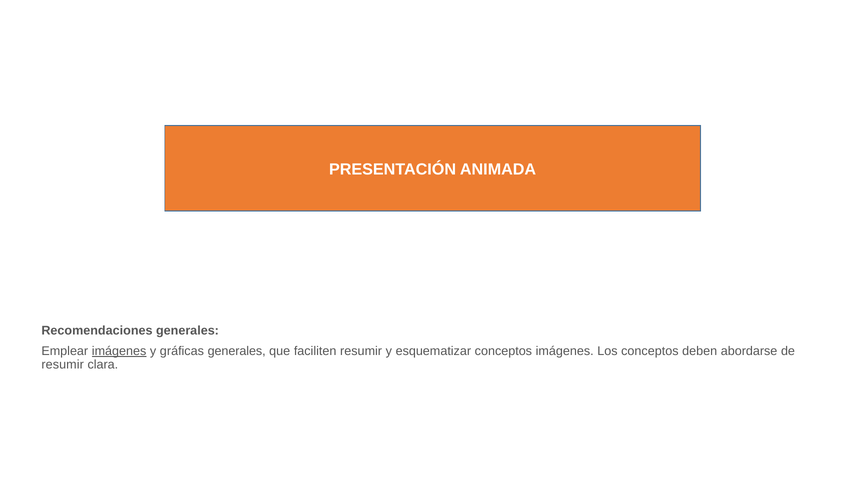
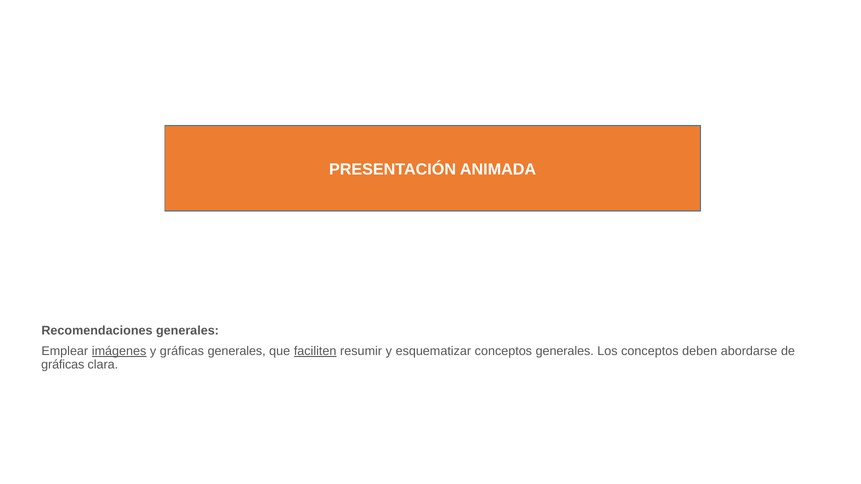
faciliten underline: none -> present (315, 351)
conceptos imágenes: imágenes -> generales (565, 351)
resumir: resumir -> gráficas (63, 365)
